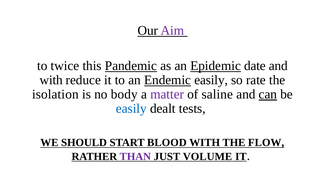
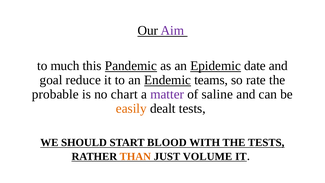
twice: twice -> much (65, 66)
with: with -> goal (51, 80)
Endemic easily: easily -> teams (211, 80)
isolation: isolation -> probable (55, 94)
body: body -> chart (124, 94)
can underline: present -> none (268, 94)
easily colour: blue -> orange (131, 108)
THE FLOW: FLOW -> TESTS (266, 143)
THAN colour: purple -> orange (135, 156)
